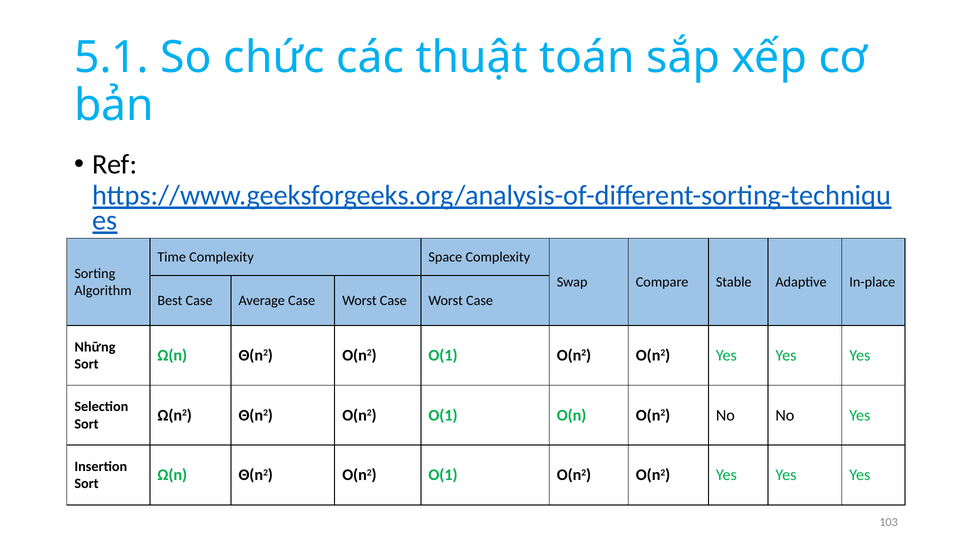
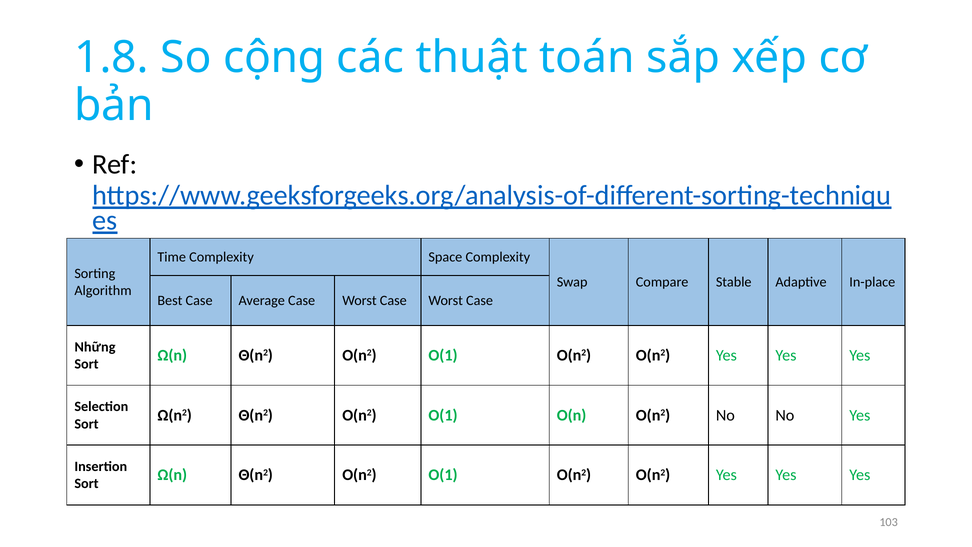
5.1: 5.1 -> 1.8 (112, 58)
chức: chức -> cộng (274, 58)
